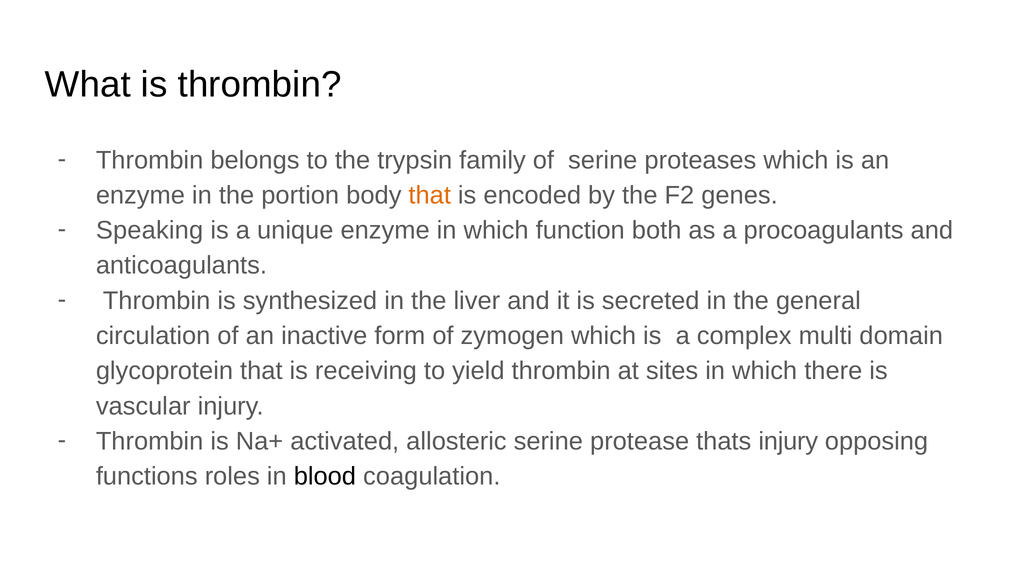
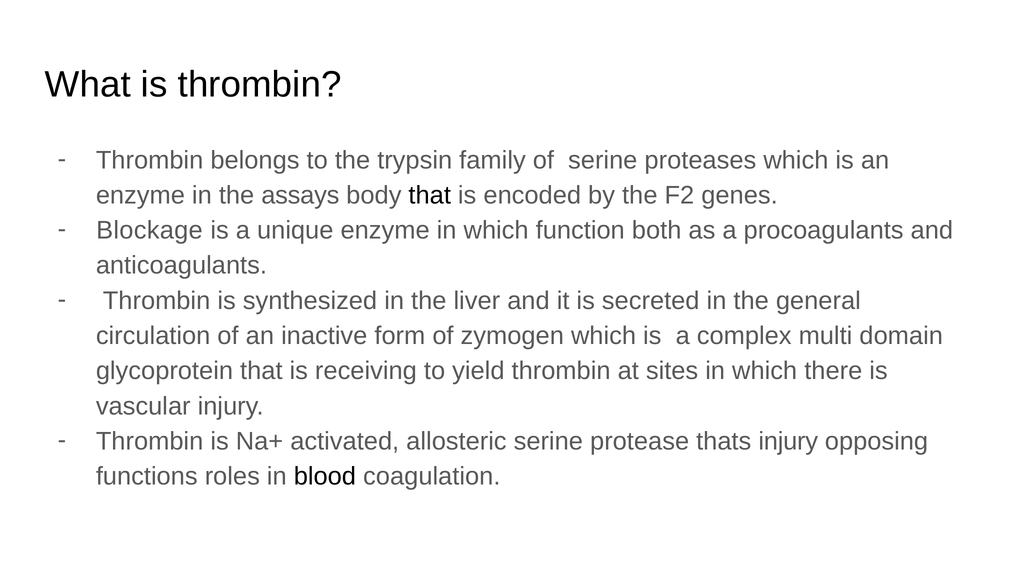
portion: portion -> assays (300, 195)
that colour: orange -> black (430, 195)
Speaking: Speaking -> Blockage (150, 231)
